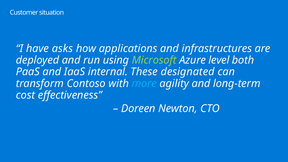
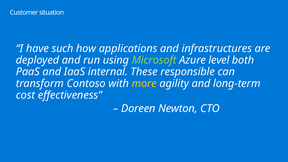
asks: asks -> such (63, 48)
designated: designated -> responsible (188, 72)
more colour: light blue -> yellow (144, 83)
